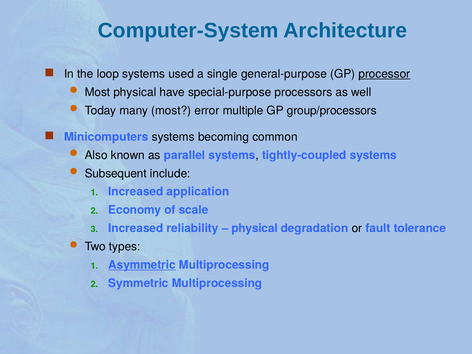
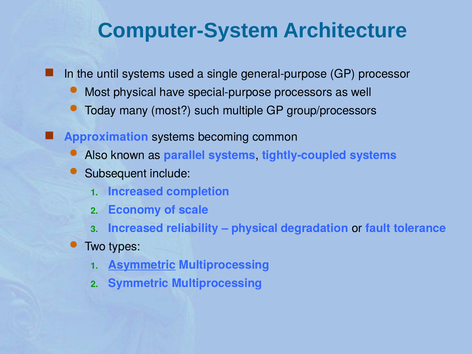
loop: loop -> until (108, 74)
processor underline: present -> none (384, 74)
error: error -> such (207, 111)
Minicomputers: Minicomputers -> Approximation (106, 137)
application: application -> completion (198, 192)
